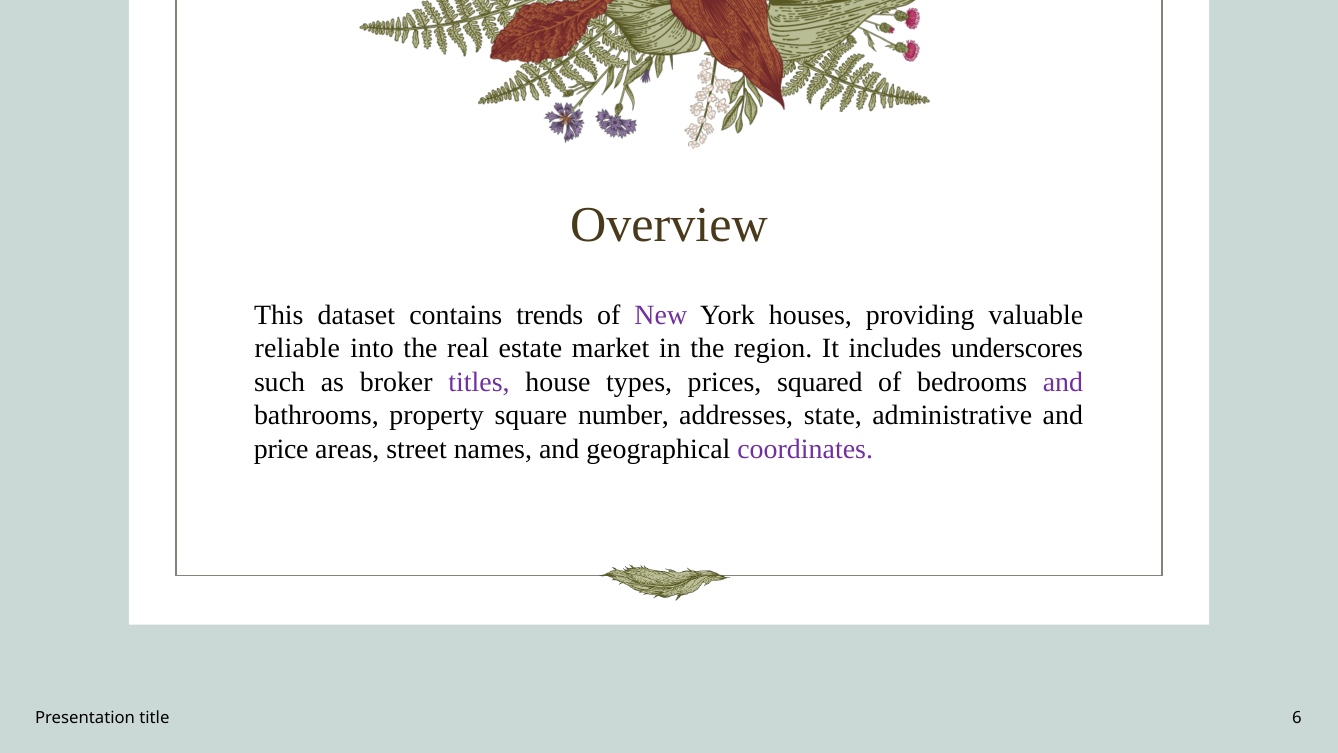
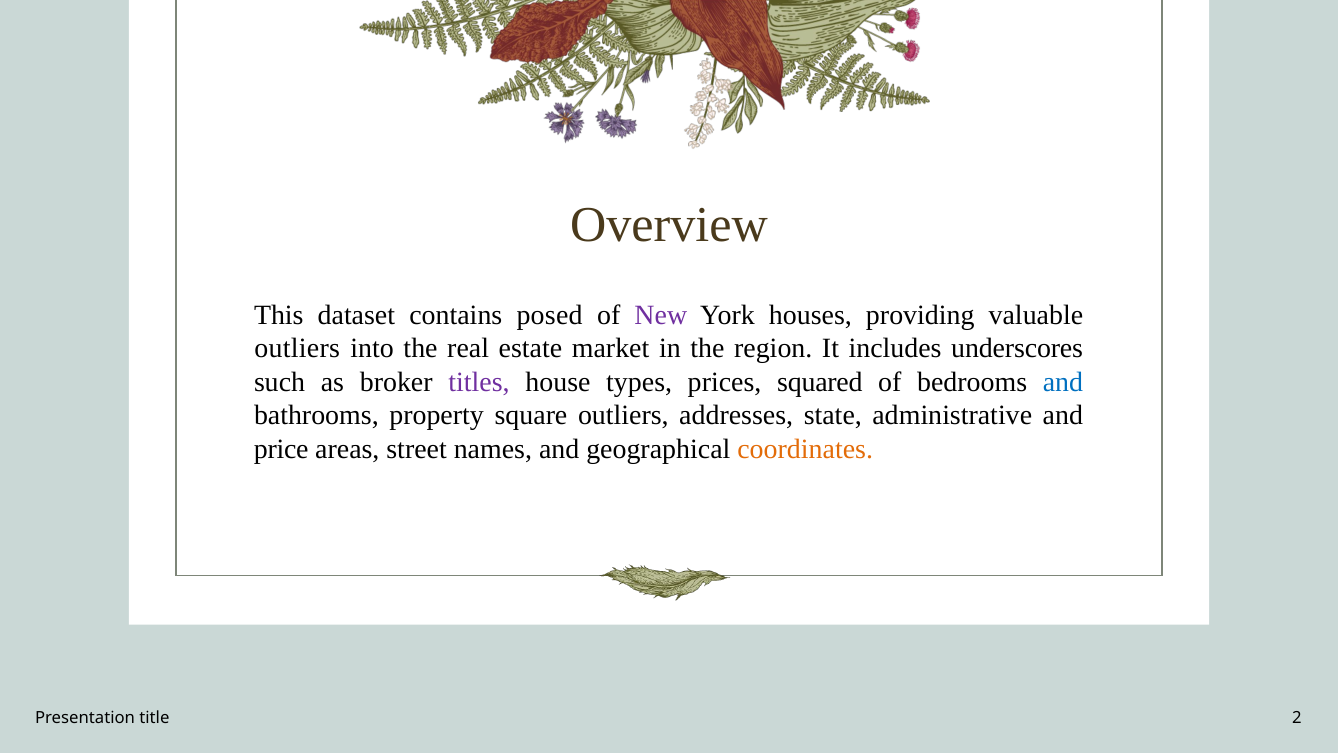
trends: trends -> posed (550, 315)
reliable: reliable -> outliers (297, 348)
and colour: purple -> blue (1063, 382)
square number: number -> outliers (623, 415)
coordinates colour: purple -> orange (805, 449)
6: 6 -> 2 (1297, 717)
